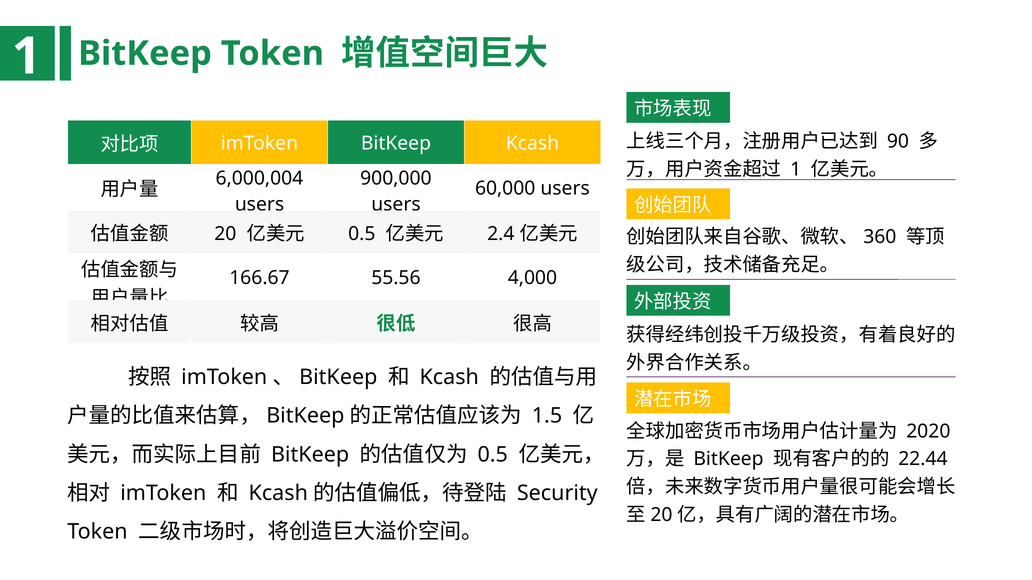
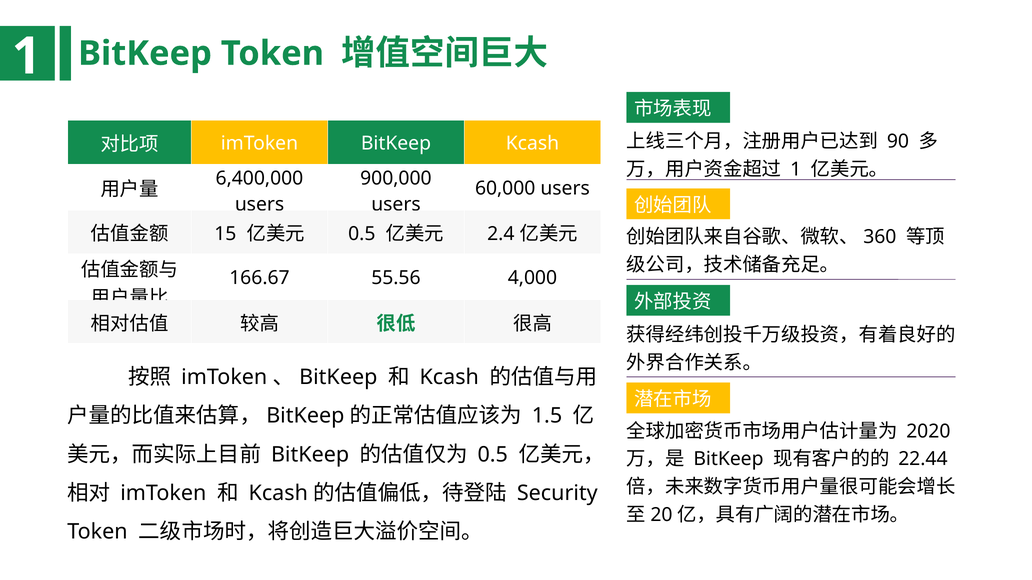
6,000,004: 6,000,004 -> 6,400,000 (259, 178)
20: 20 -> 15 (225, 234)
